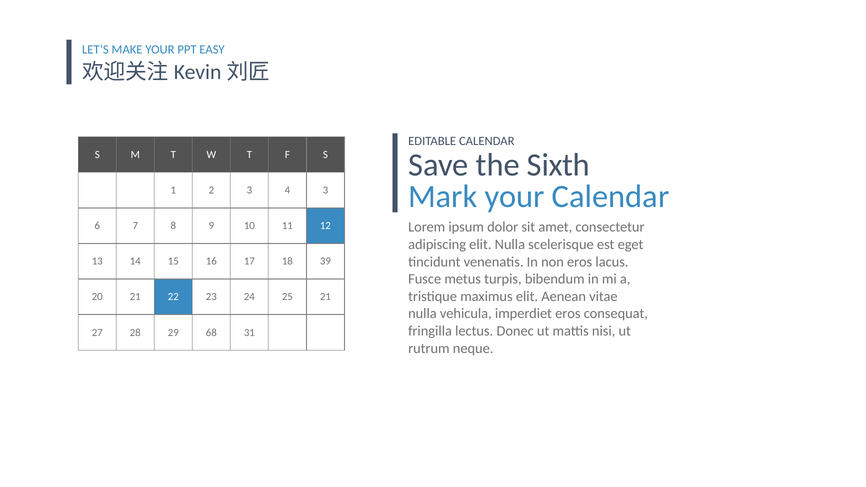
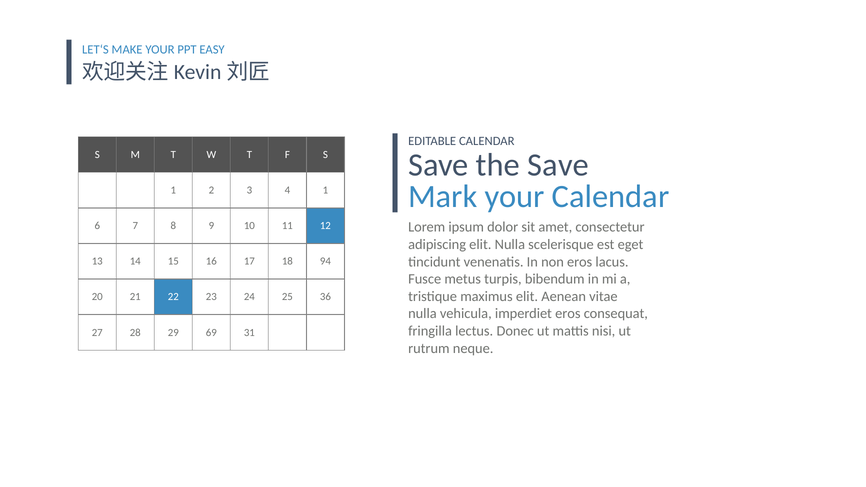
the Sixth: Sixth -> Save (558, 165)
4 3: 3 -> 1 (325, 190)
39: 39 -> 94 (325, 261)
25 21: 21 -> 36 (325, 297)
68: 68 -> 69 (211, 333)
